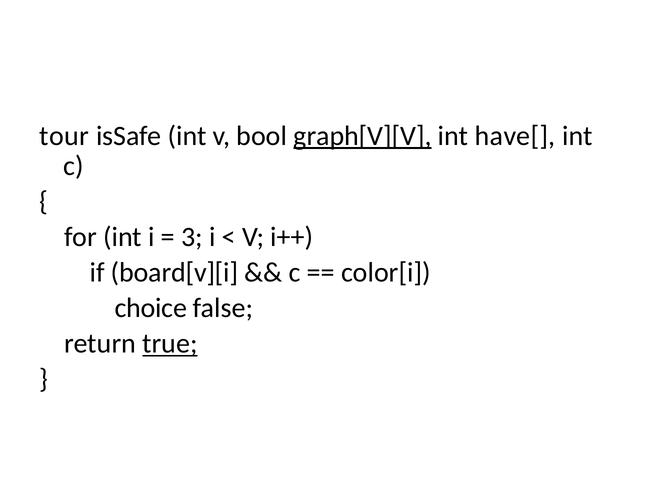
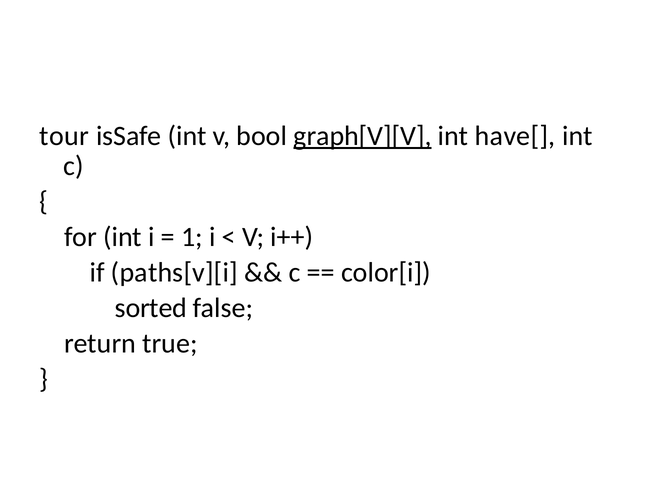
3: 3 -> 1 (192, 237)
board[v][i: board[v][i -> paths[v][i (174, 273)
choice: choice -> sorted (151, 308)
true underline: present -> none (170, 344)
